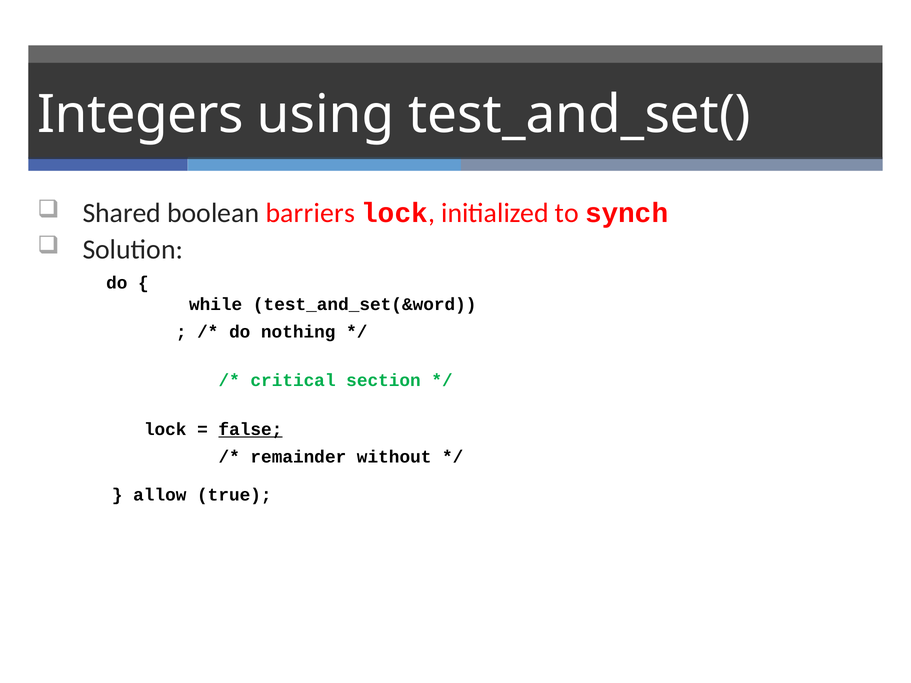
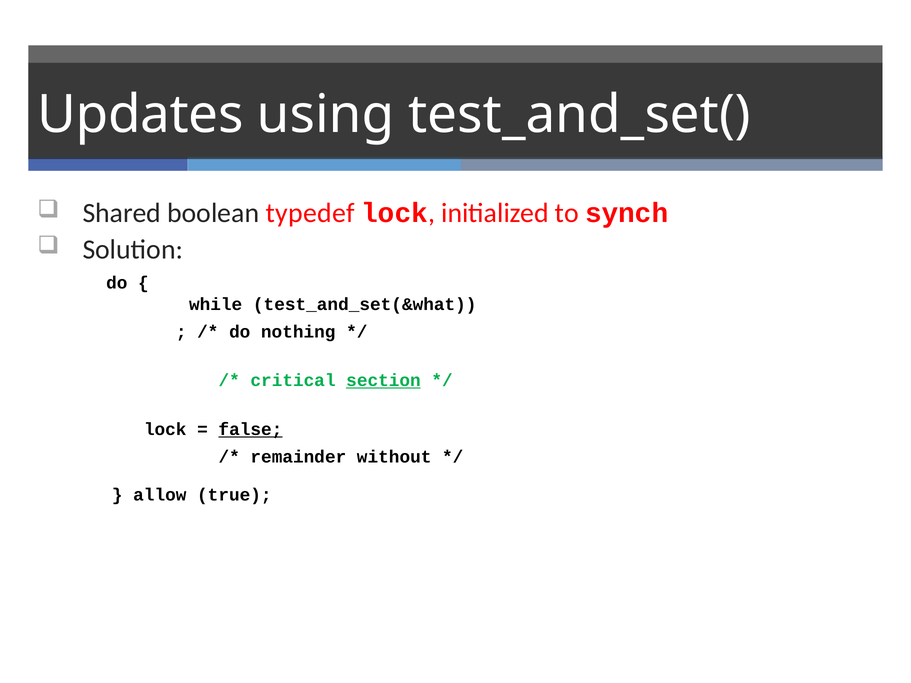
Integers: Integers -> Updates (140, 115)
barriers: barriers -> typedef (310, 213)
test_and_set(&word: test_and_set(&word -> test_and_set(&what (365, 304)
section underline: none -> present (383, 381)
